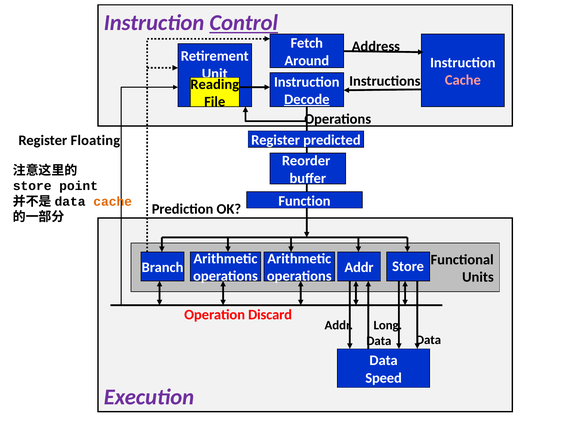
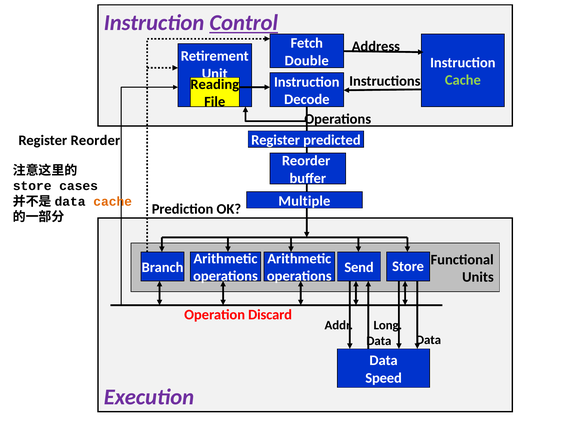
Around: Around -> Double (307, 61)
Cache colour: pink -> light green (463, 80)
Decode underline: present -> none (307, 99)
Register Floating: Floating -> Reorder (95, 141)
point: point -> cases (79, 186)
Function: Function -> Multiple (304, 201)
Addr: Addr -> Send (359, 268)
